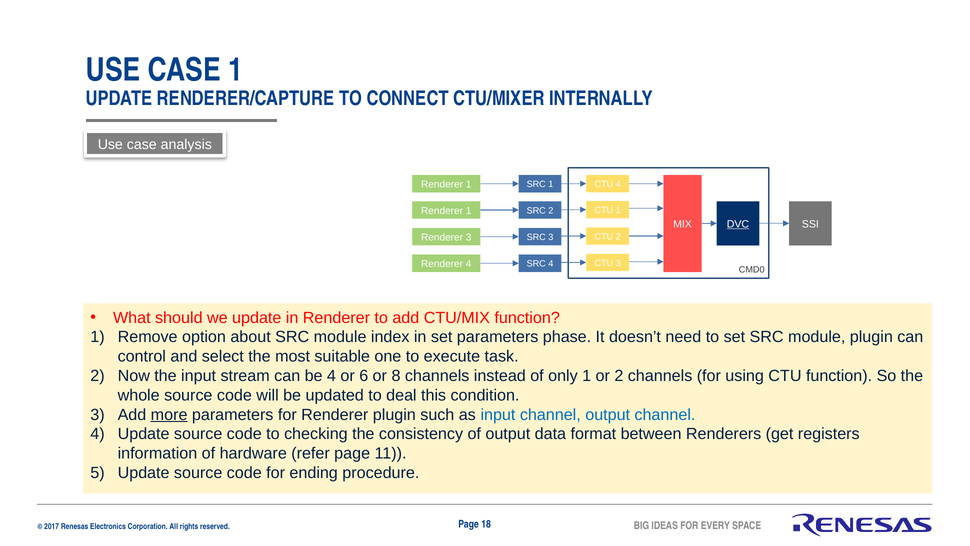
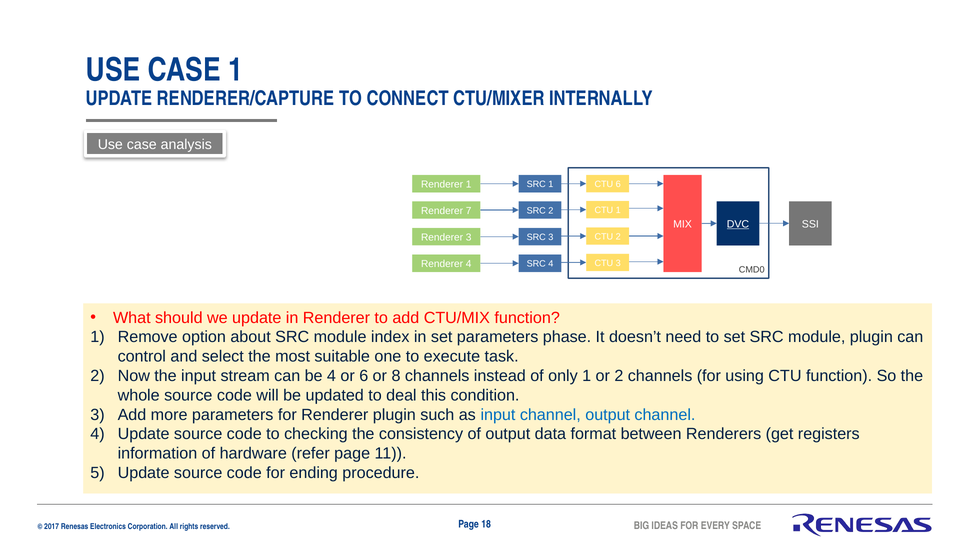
CTU 4: 4 -> 6 (618, 184)
1: 1 -> 7 (469, 211)
more underline: present -> none (169, 414)
